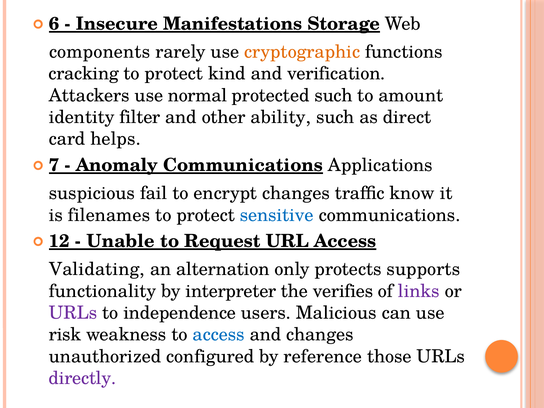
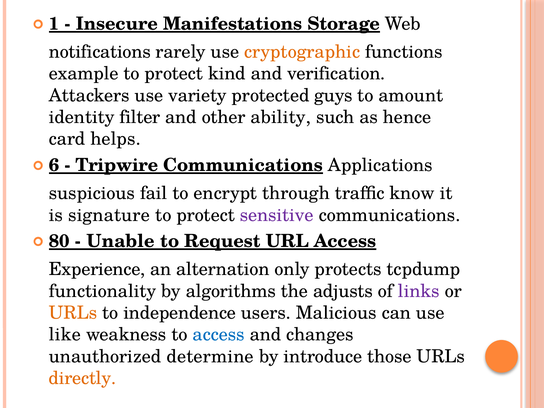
6: 6 -> 1 (54, 24)
components: components -> notifications (100, 52)
cracking: cracking -> example (84, 74)
normal: normal -> variety (197, 95)
protected such: such -> guys (333, 95)
direct: direct -> hence (407, 117)
7: 7 -> 6 (54, 165)
Anomaly: Anomaly -> Tripwire (117, 165)
encrypt changes: changes -> through (296, 193)
filenames: filenames -> signature (109, 215)
sensitive colour: blue -> purple (277, 215)
12: 12 -> 80 (59, 241)
Validating: Validating -> Experience (97, 269)
supports: supports -> tcpdump (423, 269)
interpreter: interpreter -> algorithms (231, 291)
verifies: verifies -> adjusts (343, 291)
URLs colour: purple -> orange (73, 313)
risk: risk -> like (65, 335)
configured: configured -> determine (210, 356)
reference: reference -> introduce (323, 356)
directly colour: purple -> orange (82, 378)
